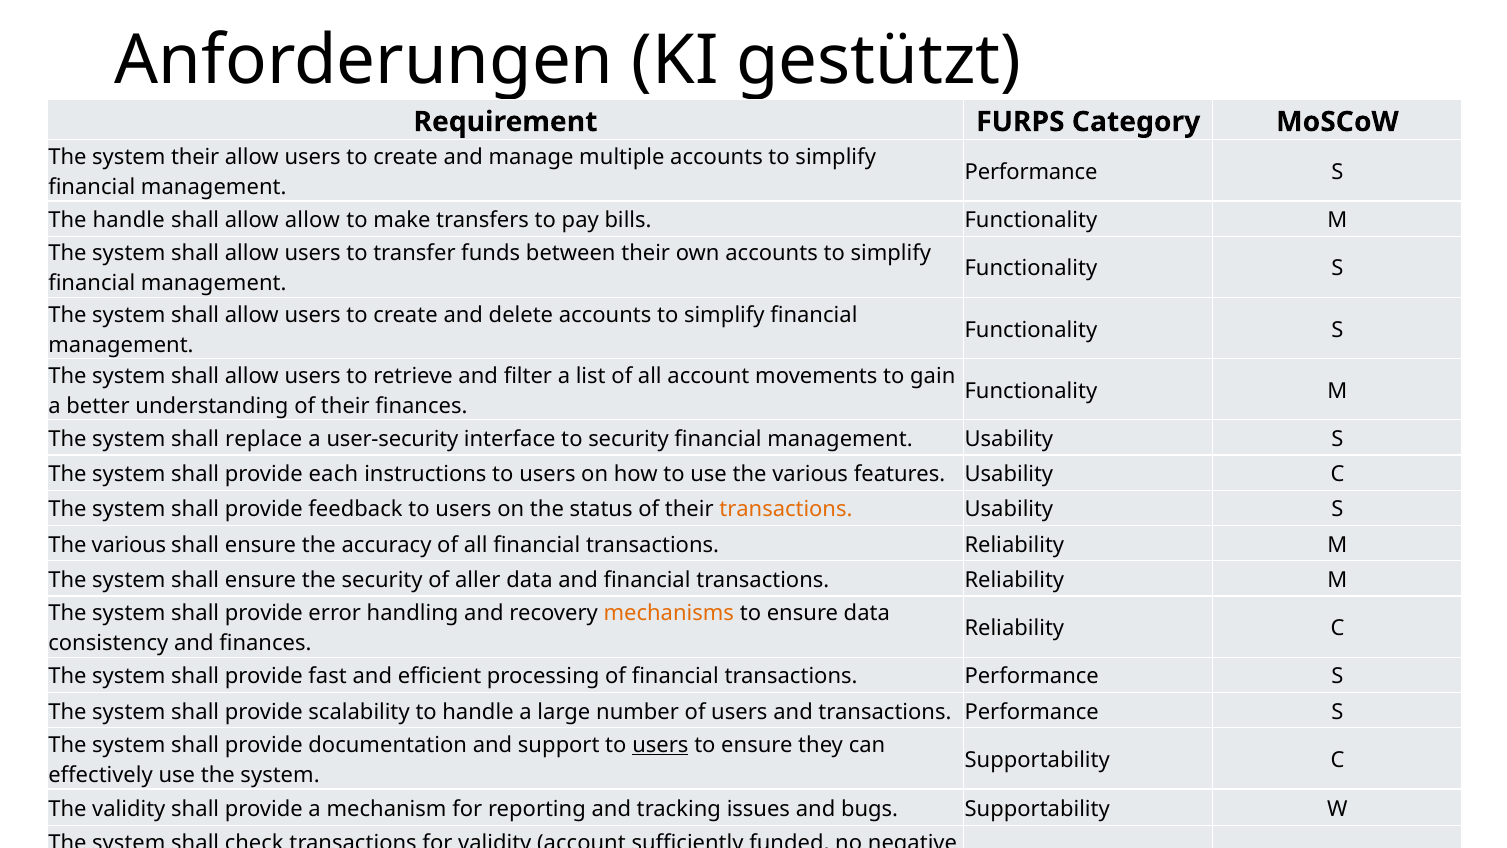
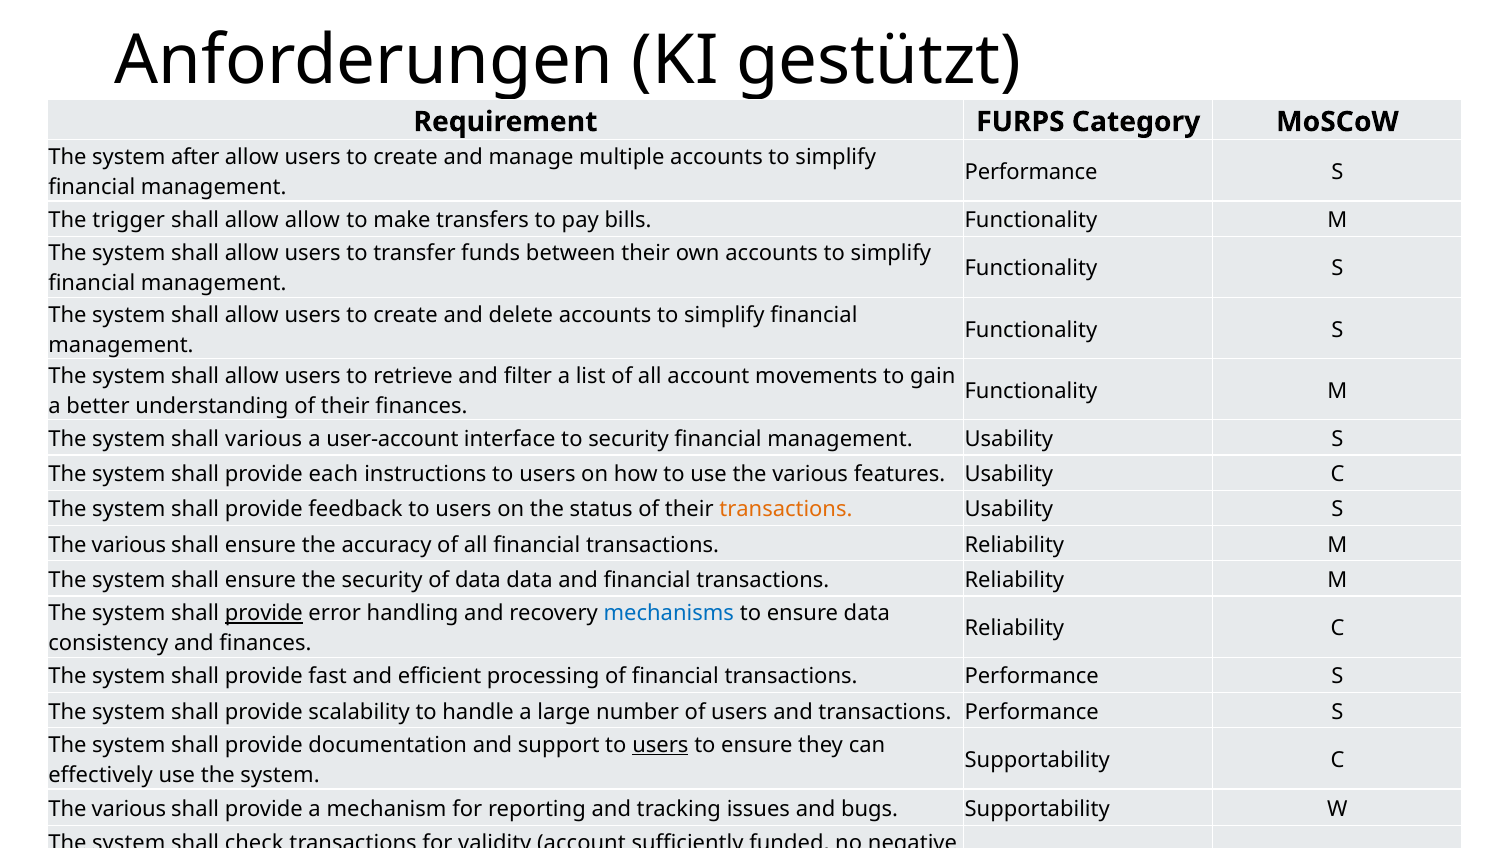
system their: their -> after (195, 157)
The handle: handle -> trigger (129, 220)
shall replace: replace -> various (264, 439)
user-security: user-security -> user-account (392, 439)
of aller: aller -> data (478, 580)
provide underline: none -> present (264, 613)
mechanisms colour: orange -> blue (669, 613)
validity: validity -> various (129, 809)
